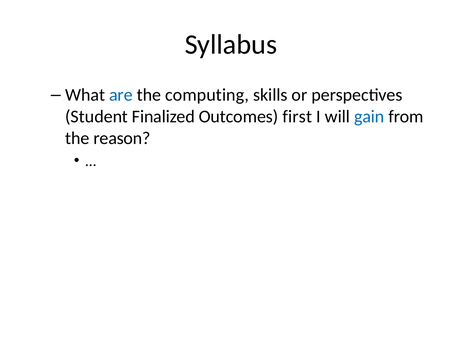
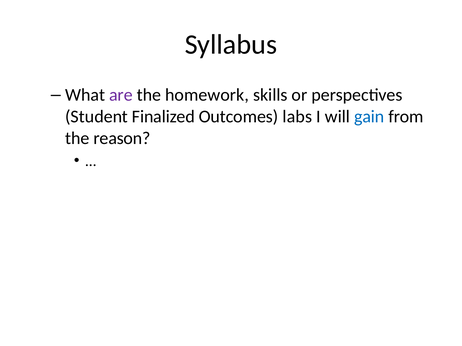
are colour: blue -> purple (121, 95)
computing: computing -> homework (207, 95)
first: first -> labs (297, 117)
